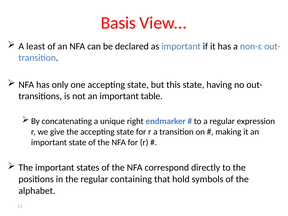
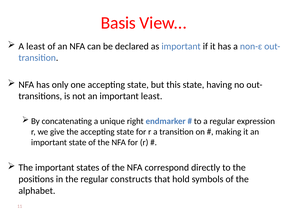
important table: table -> least (152, 96)
containing: containing -> constructs (131, 179)
